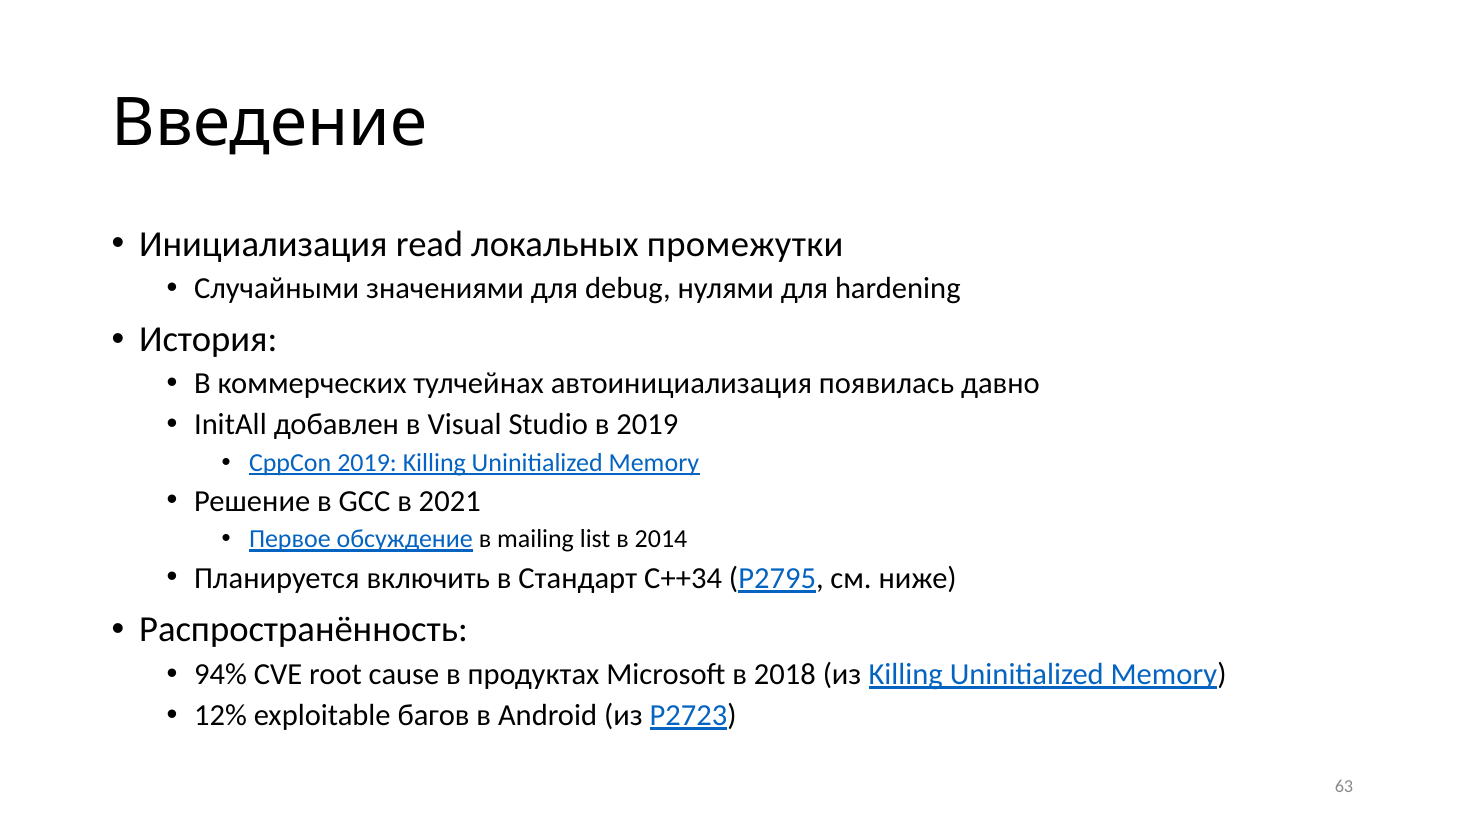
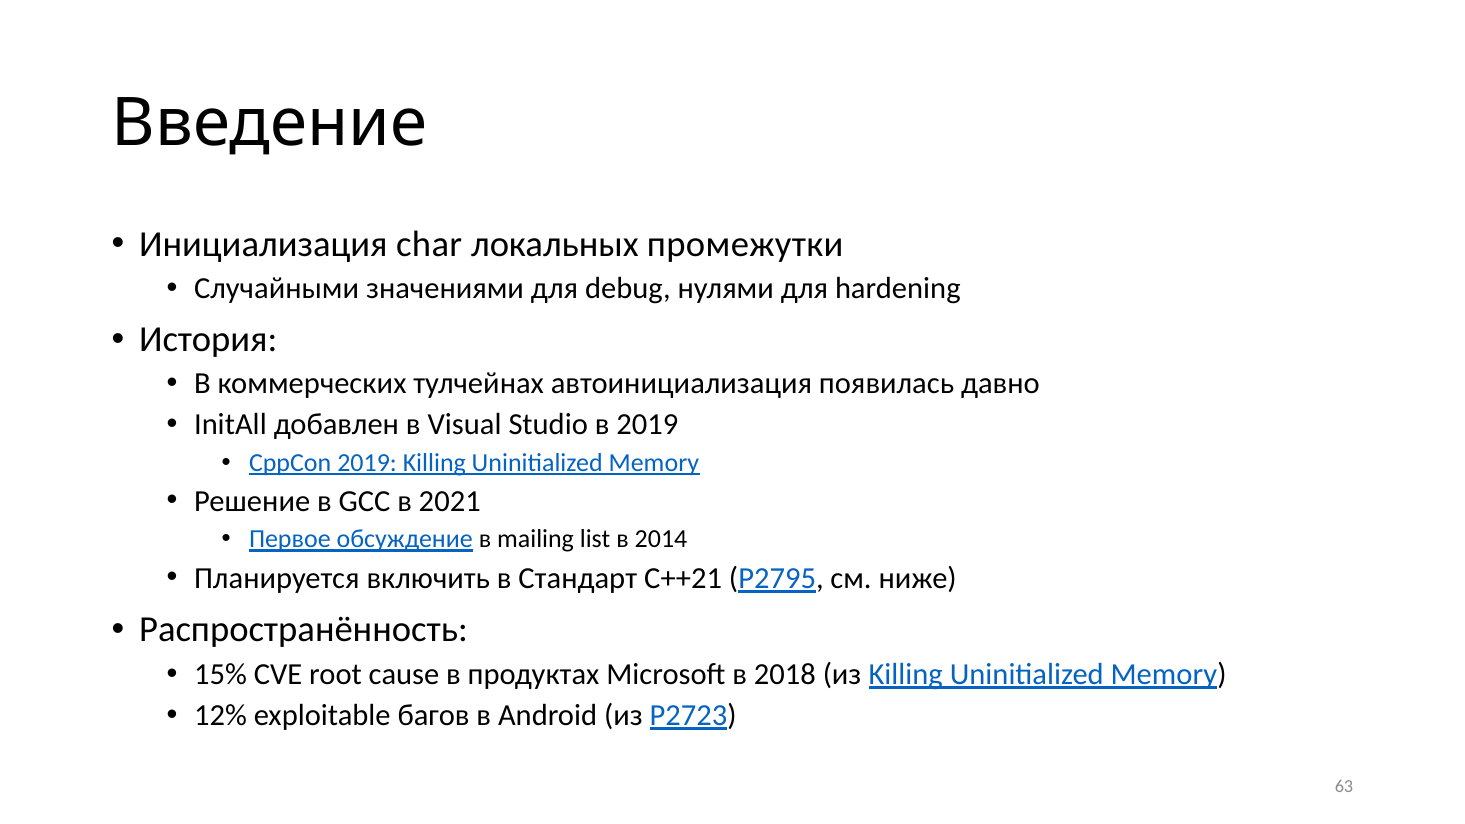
read: read -> char (429, 244)
C++34: C++34 -> C++21 (683, 578)
94%: 94% -> 15% (220, 674)
